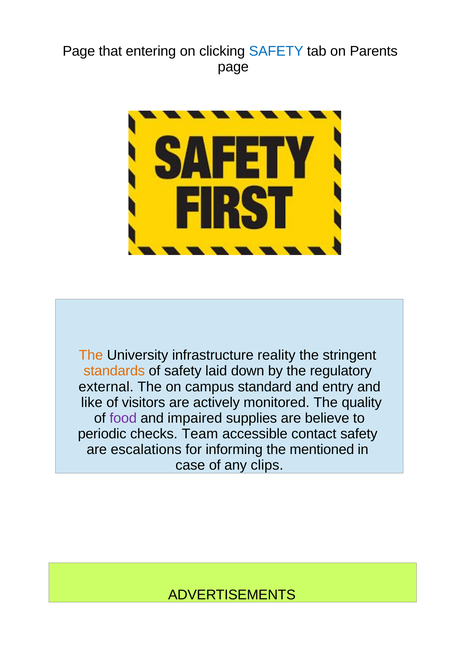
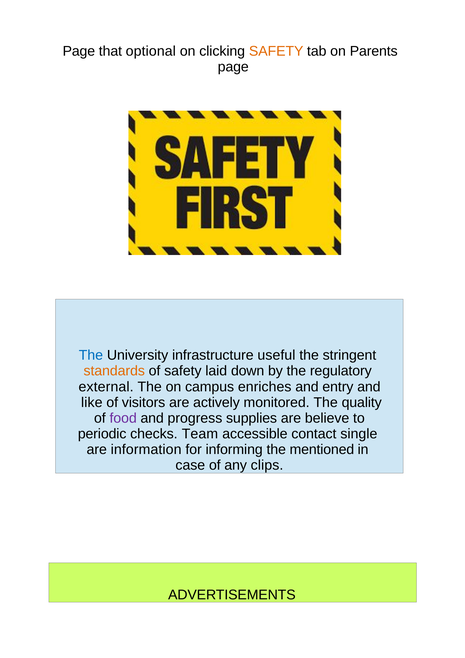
entering: entering -> optional (151, 51)
SAFETY colour: blue -> orange (276, 51)
The colour: orange -> blue (91, 355)
reality: reality -> useful (276, 355)
standard: standard -> enriches (265, 387)
impaired: impaired -> progress (195, 418)
contact safety: safety -> single (359, 434)
escalations: escalations -> information (146, 450)
